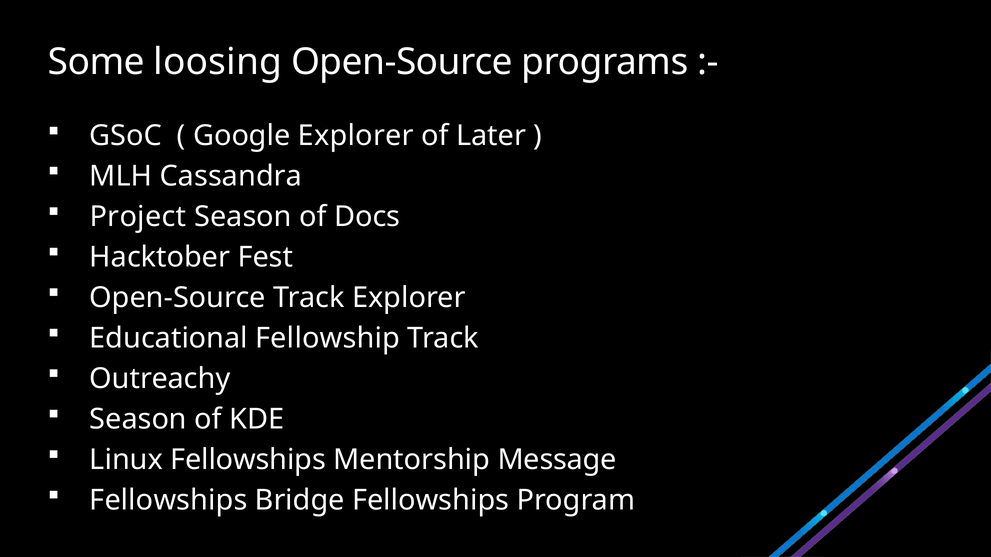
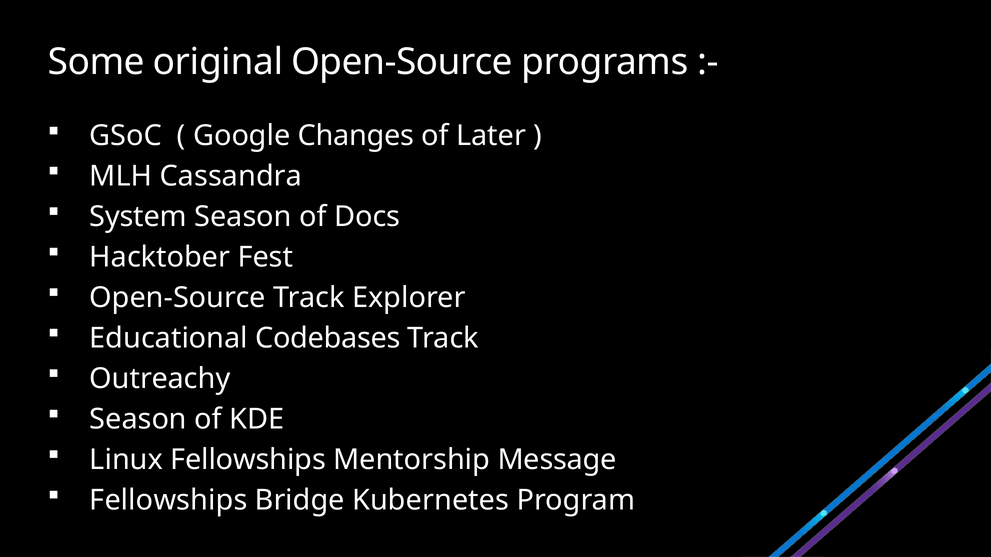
loosing: loosing -> original (218, 62)
Google Explorer: Explorer -> Changes (356, 136)
Project: Project -> System (138, 217)
Fellowship: Fellowship -> Codebases (328, 338)
Bridge Fellowships: Fellowships -> Kubernetes (431, 500)
